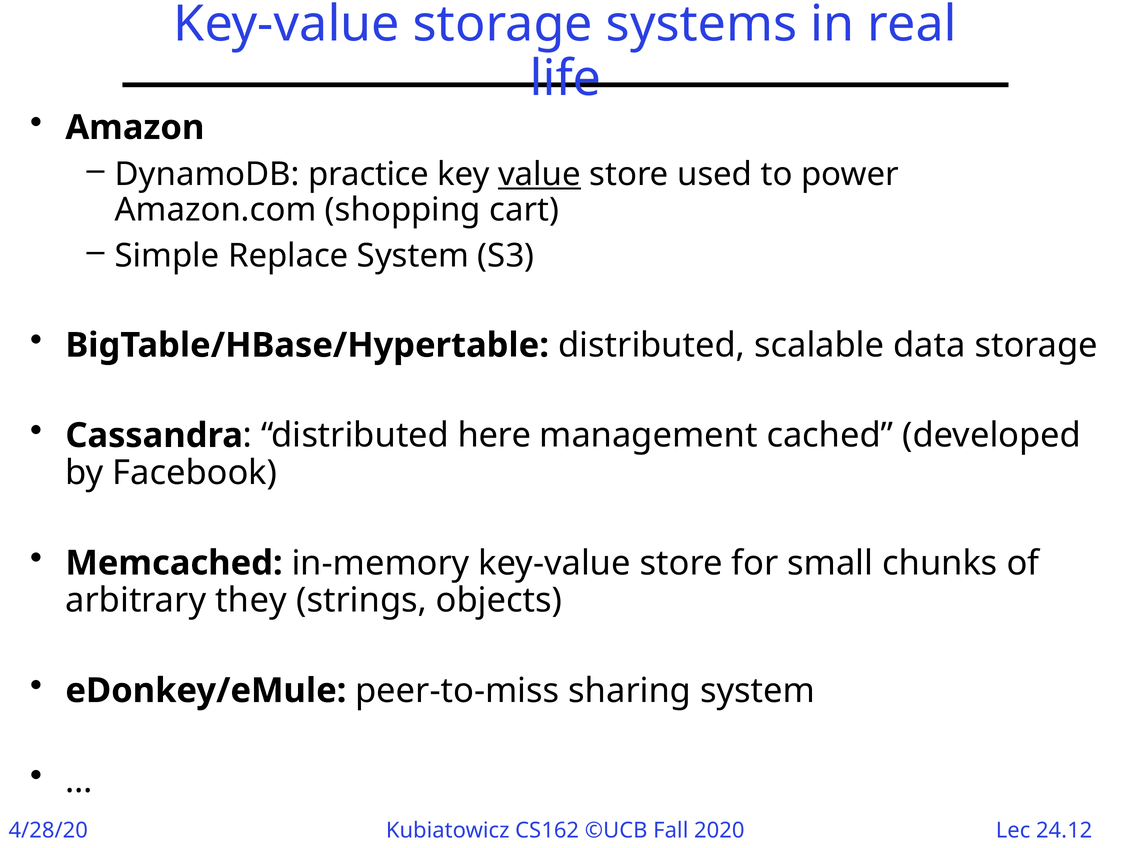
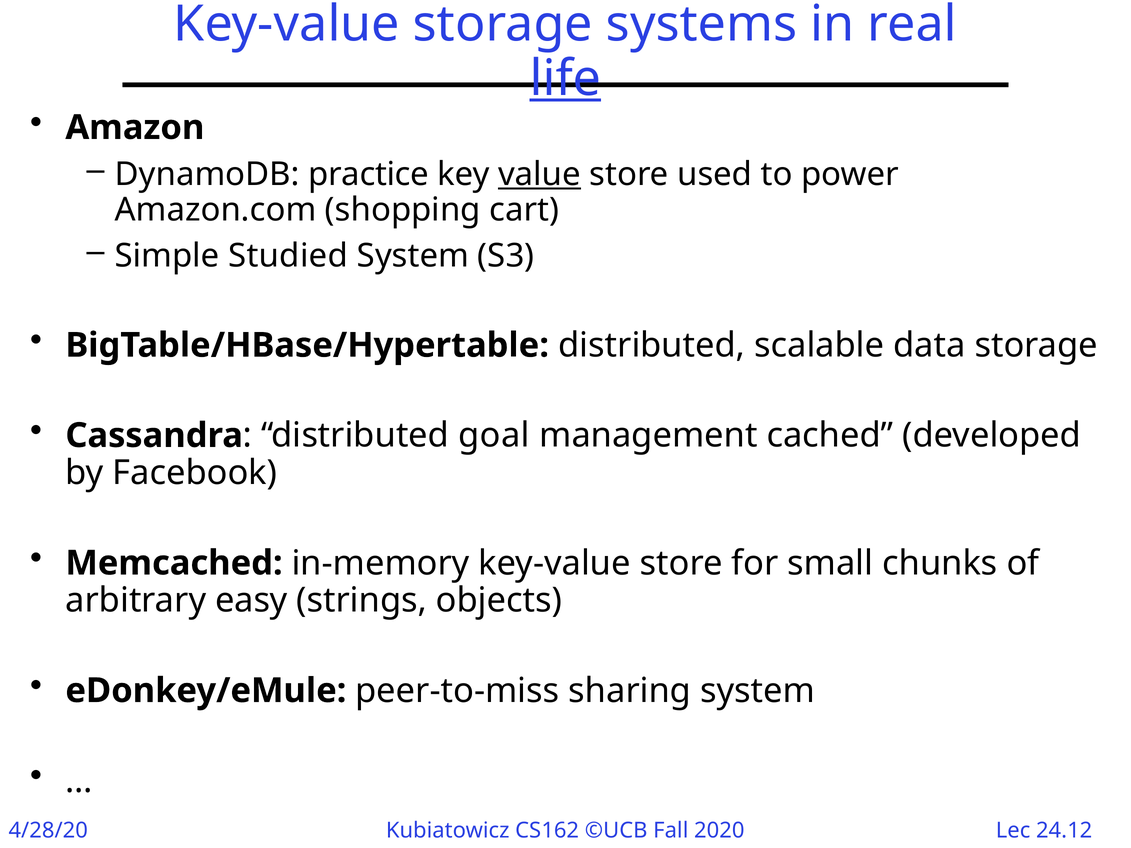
life underline: none -> present (565, 79)
Replace: Replace -> Studied (288, 256)
here: here -> goal (494, 436)
they: they -> easy (251, 601)
